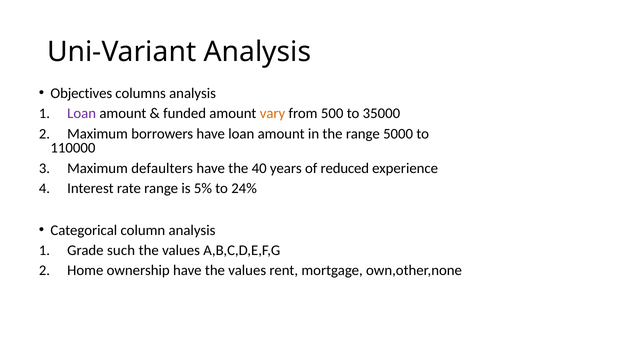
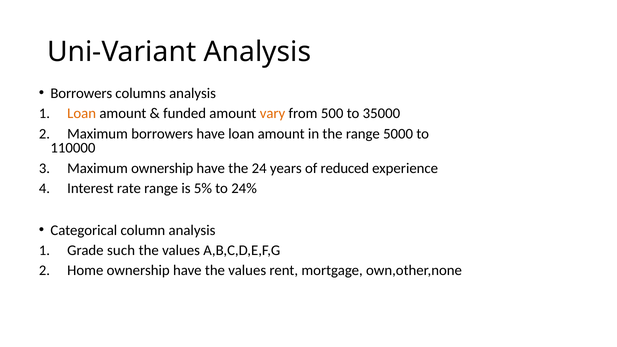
Objectives: Objectives -> Borrowers (81, 94)
Loan colour: purple -> orange (82, 114)
Maximum defaulters: defaulters -> ownership (162, 168)
40: 40 -> 24 (259, 168)
